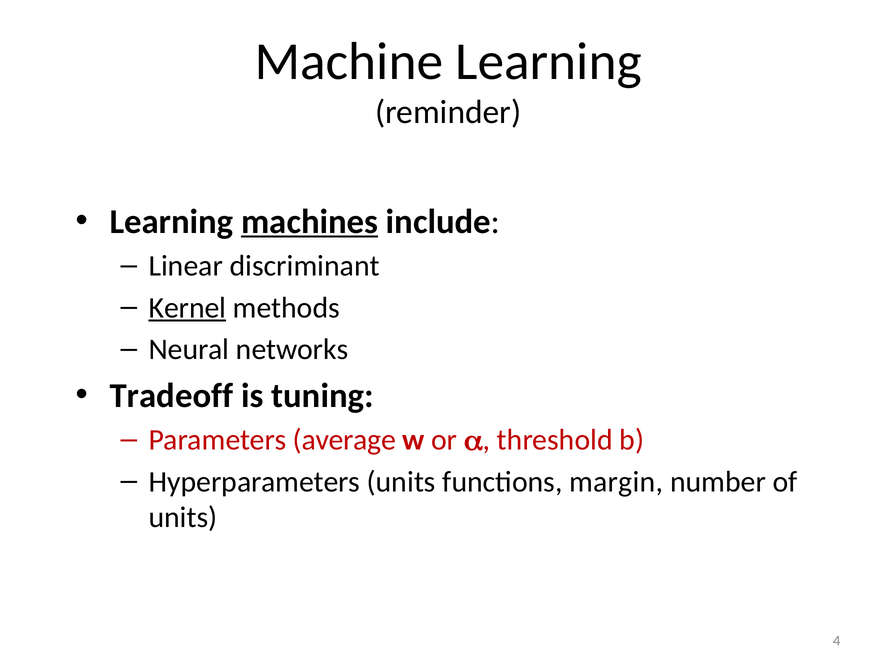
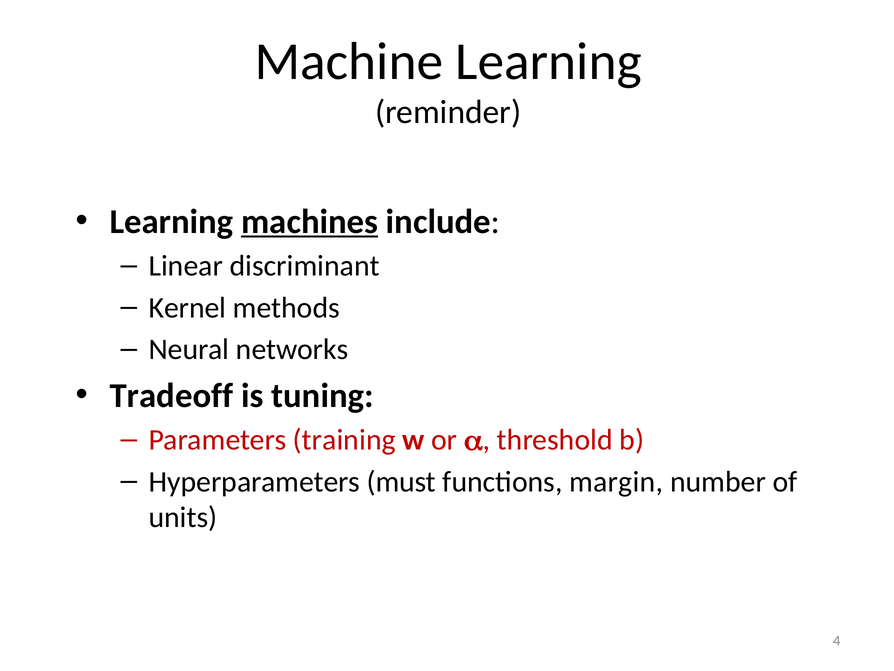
Kernel underline: present -> none (187, 308)
average: average -> training (344, 440)
Hyperparameters units: units -> must (401, 481)
